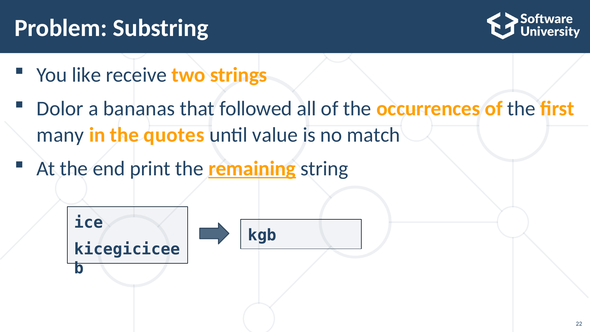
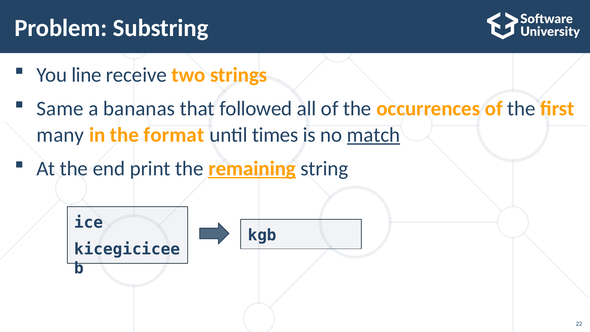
like: like -> line (87, 75)
Dolor: Dolor -> Same (60, 109)
quotes: quotes -> format (174, 135)
value: value -> times (275, 135)
match underline: none -> present (373, 135)
